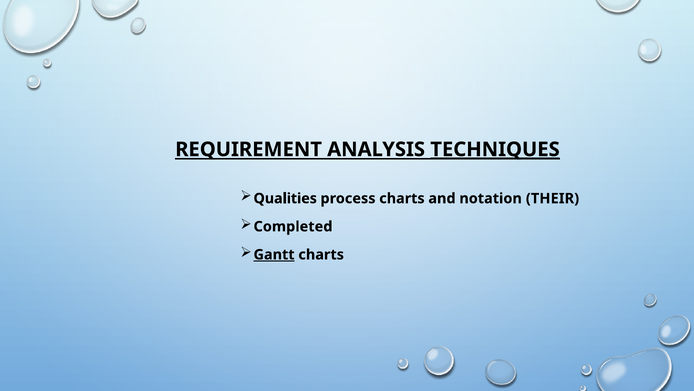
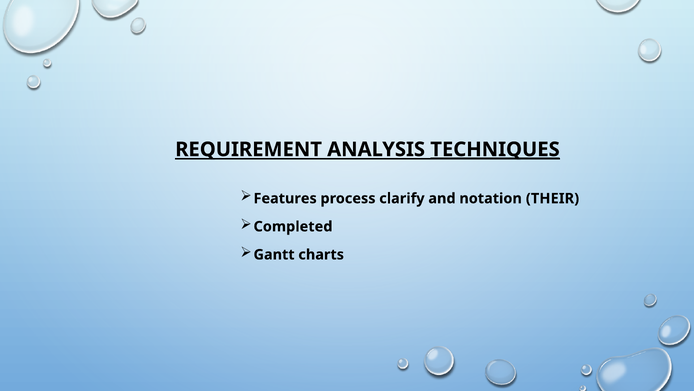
Qualities: Qualities -> Features (285, 198)
process charts: charts -> clarify (402, 198)
Gantt underline: present -> none (274, 254)
